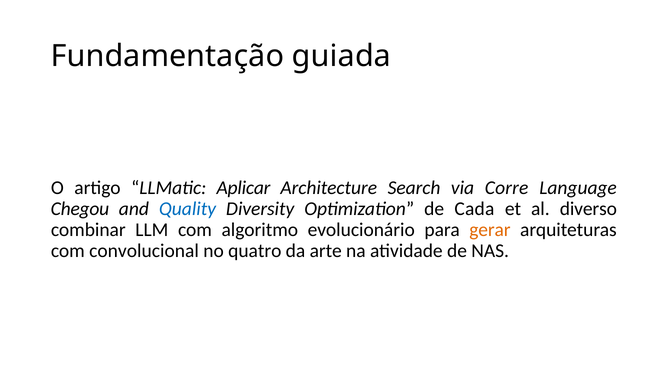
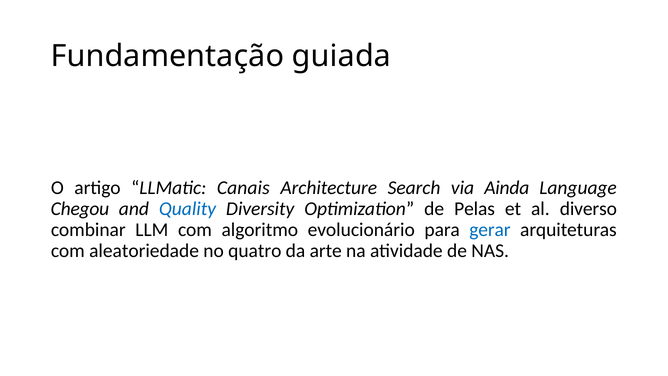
Aplicar: Aplicar -> Canais (243, 188)
Corre: Corre -> Ainda (507, 188)
Cada: Cada -> Pelas (475, 209)
gerar colour: orange -> blue (490, 230)
convolucional: convolucional -> aleatoriedade (144, 251)
